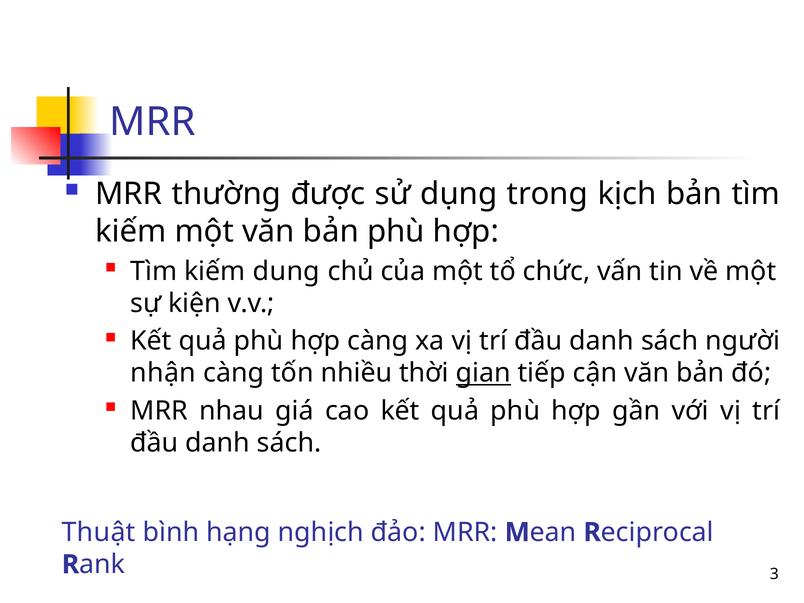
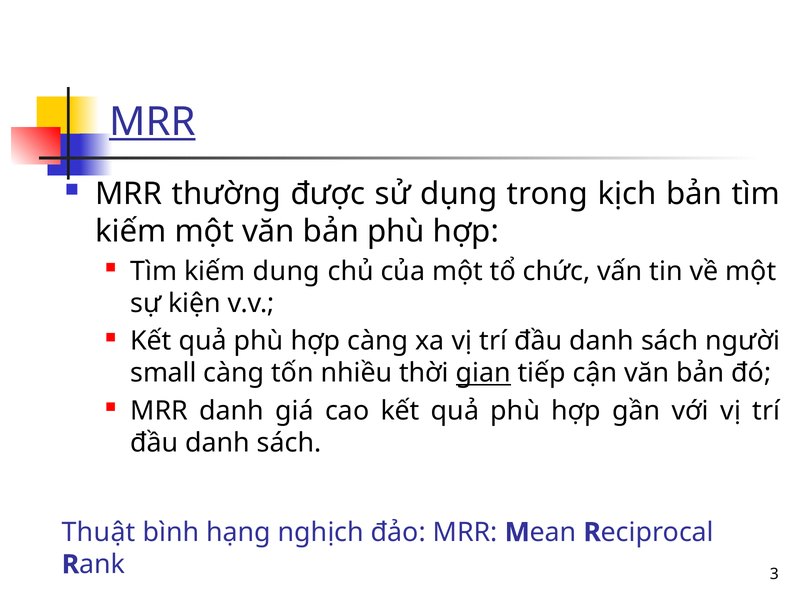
MRR underline: none -> present (152, 122)
nhận: nhận -> small (163, 373)
MRR nhau: nhau -> danh (232, 411)
